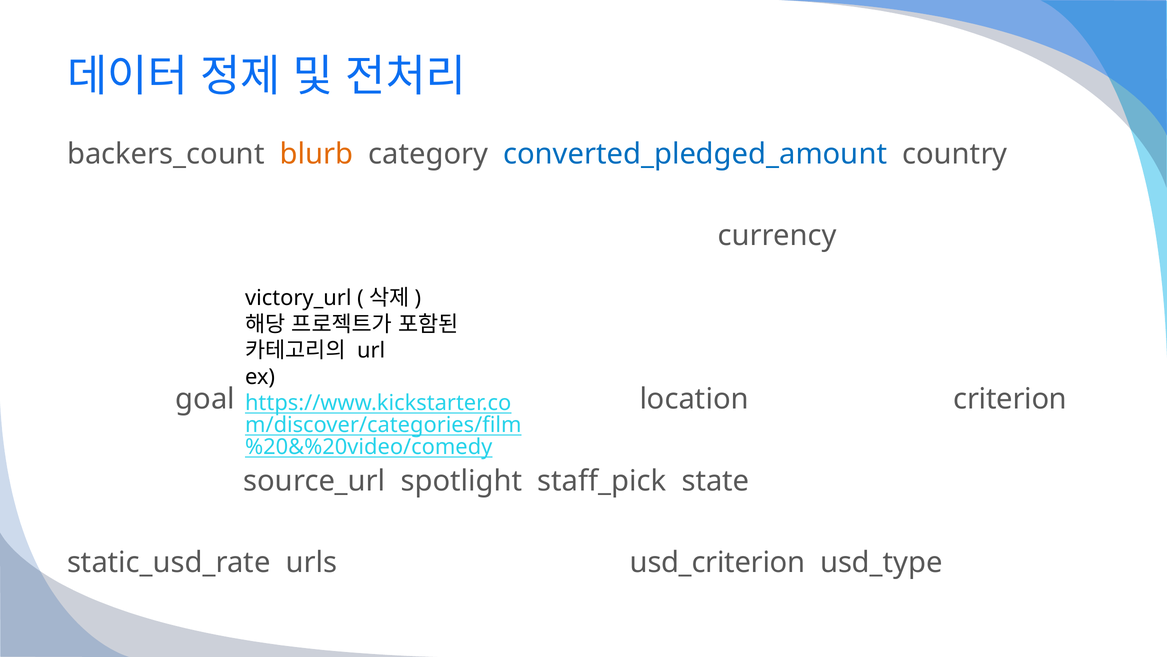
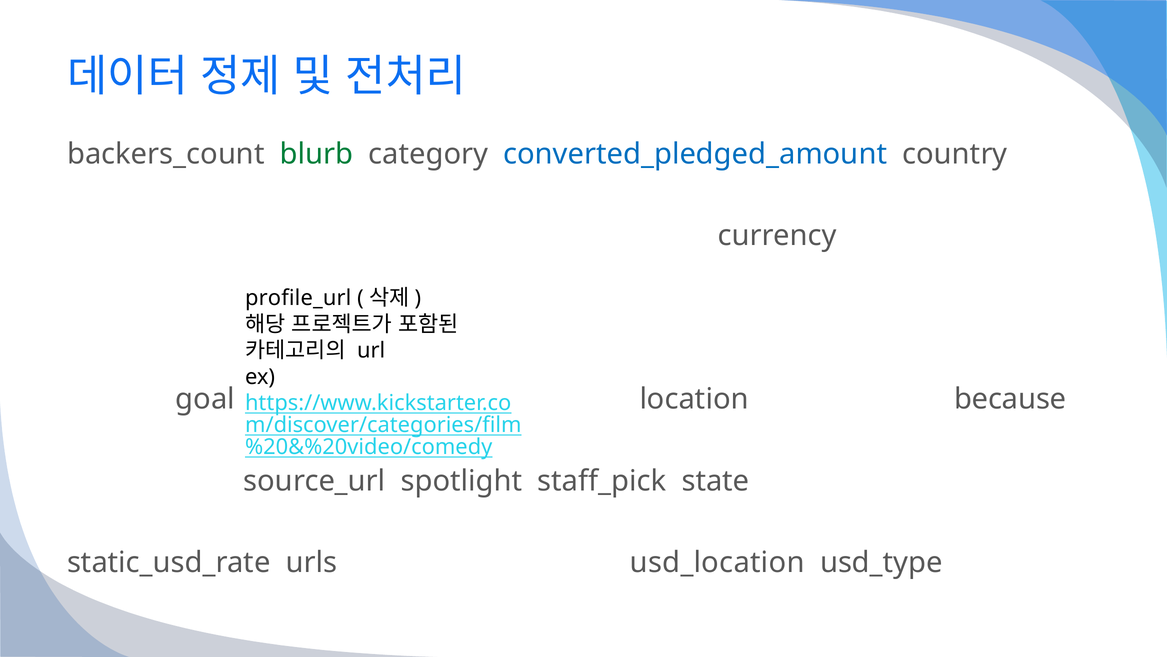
blurb colour: orange -> green (316, 154)
victory_url: victory_url -> profile_url (298, 298)
criterion: criterion -> because (1010, 399)
usd_criterion: usd_criterion -> usd_location (717, 562)
